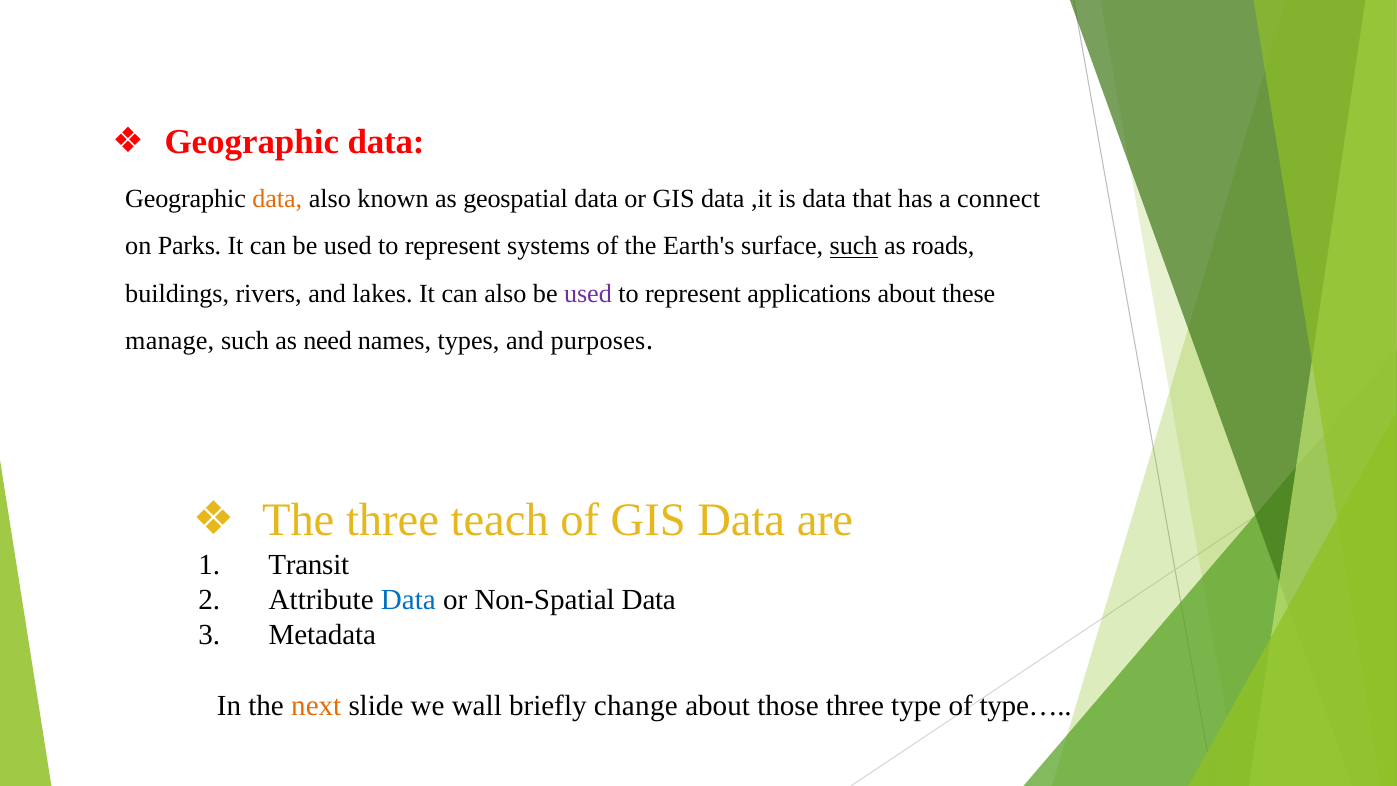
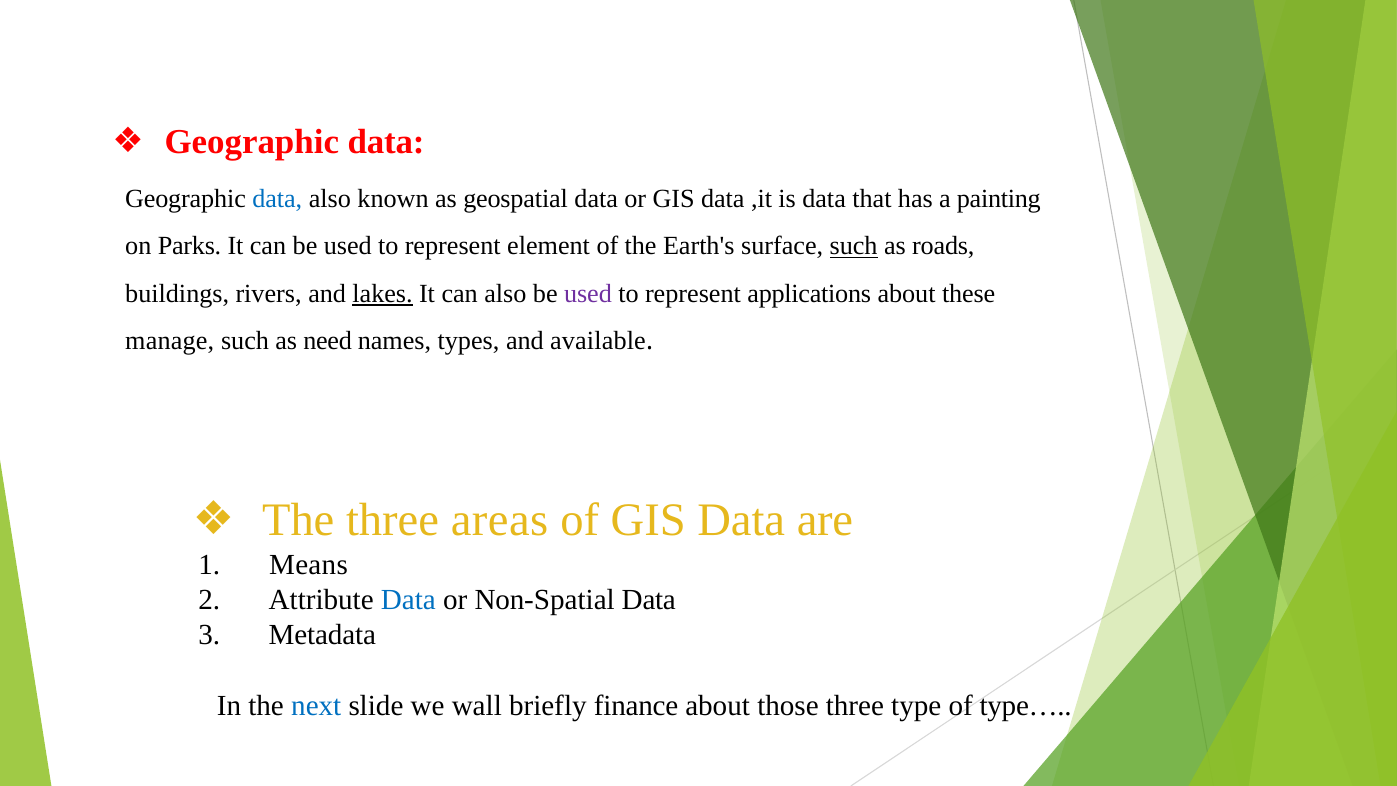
data colour: orange -> blue (277, 199)
connect: connect -> painting (999, 199)
systems: systems -> element (549, 246)
lakes underline: none -> present (383, 293)
purposes: purposes -> available (598, 341)
teach: teach -> areas (500, 520)
Transit: Transit -> Means (308, 565)
next colour: orange -> blue (316, 706)
change: change -> finance (636, 706)
